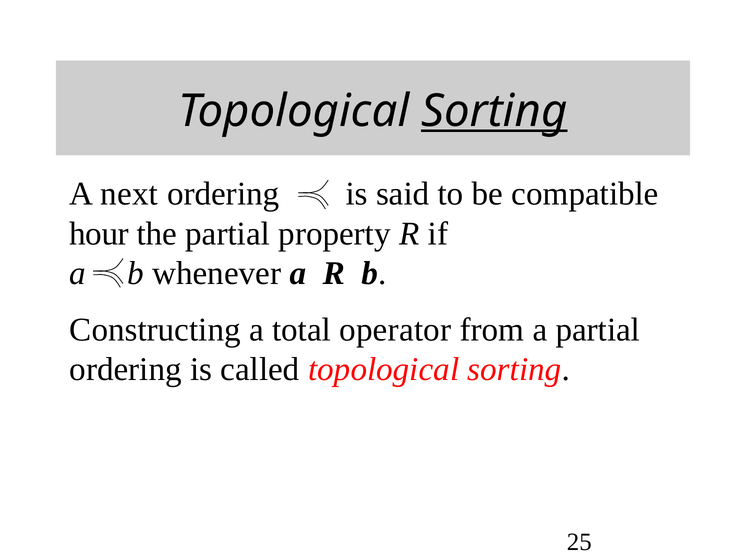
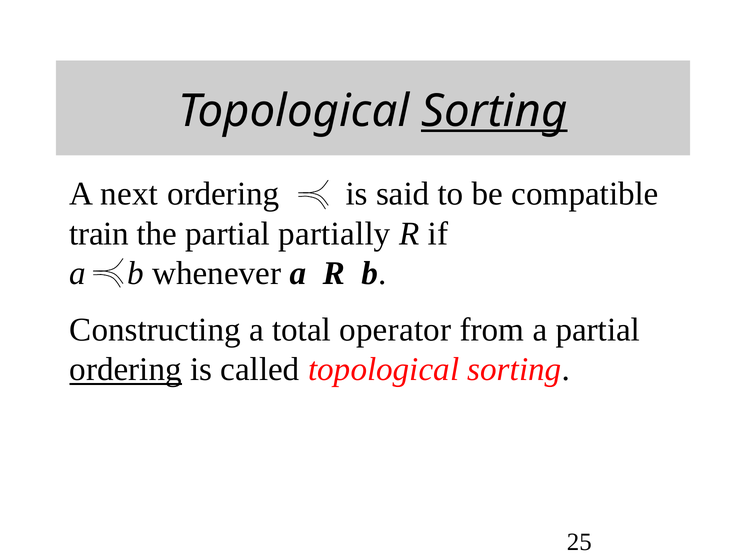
hour: hour -> train (99, 234)
property: property -> partially (334, 234)
ordering underline: none -> present (126, 370)
